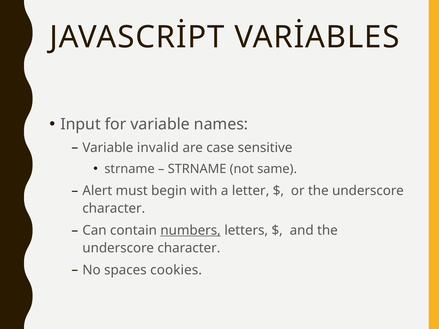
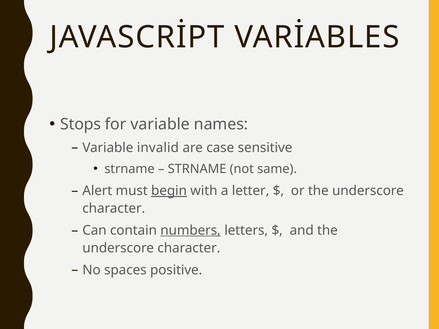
Input: Input -> Stops (81, 124)
begin underline: none -> present (169, 191)
cookies: cookies -> positive (176, 270)
